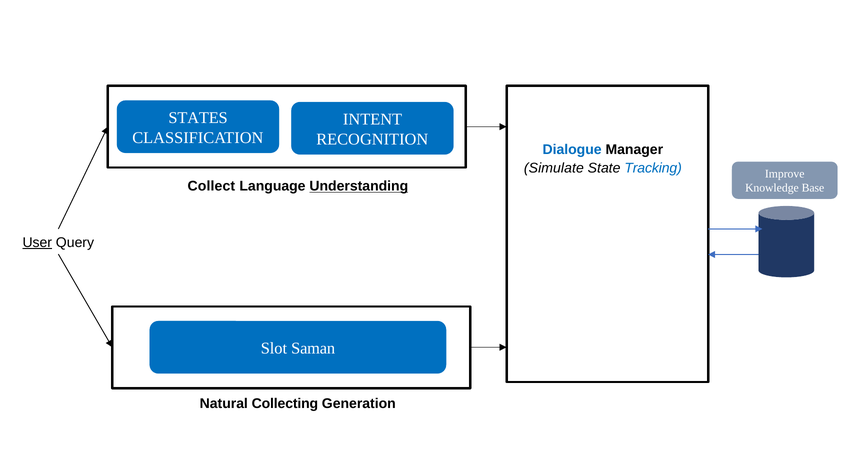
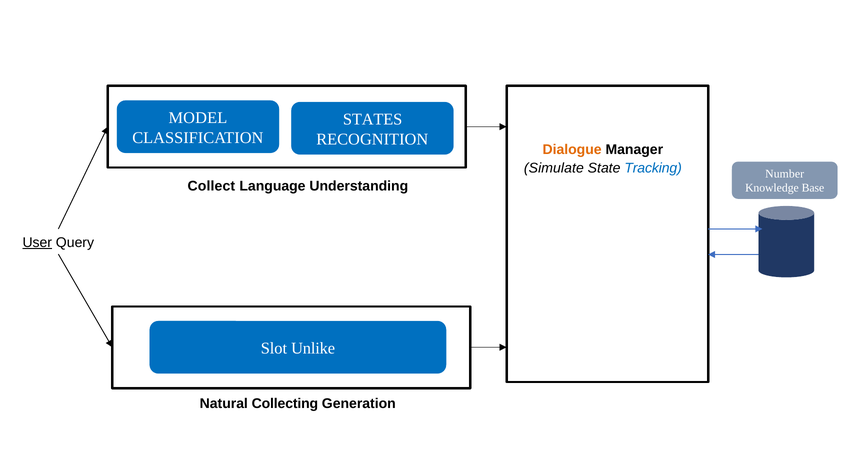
STATES: STATES -> MODEL (198, 118)
INTENT: INTENT -> STATES (373, 119)
Dialogue colour: blue -> orange (572, 150)
Improve: Improve -> Number (785, 174)
Understanding underline: present -> none (359, 186)
Saman: Saman -> Unlike (313, 348)
